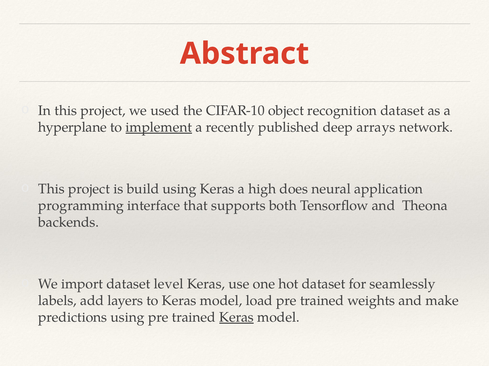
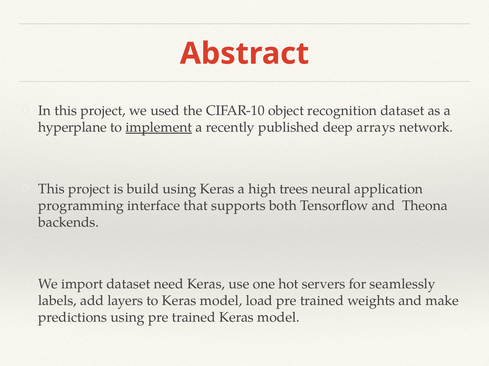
does: does -> trees (294, 189)
level: level -> need (169, 285)
hot dataset: dataset -> servers (324, 285)
Keras underline: present -> none (236, 318)
